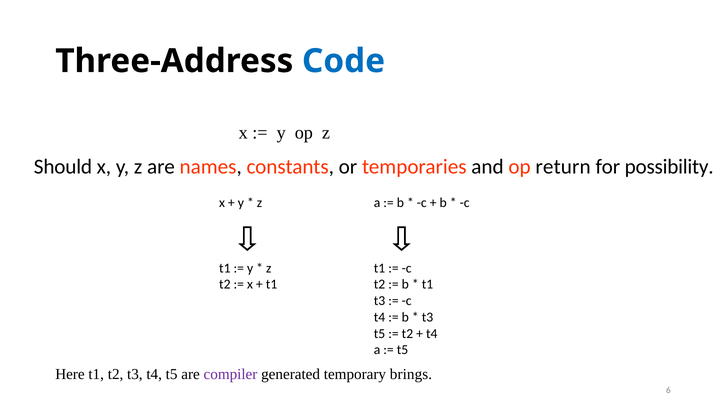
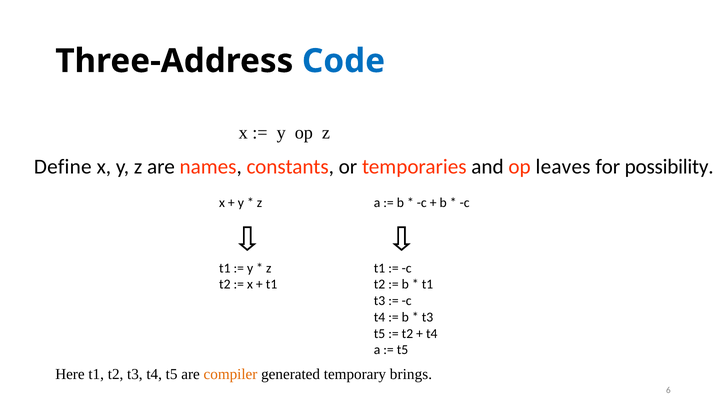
Should: Should -> Define (63, 167)
return: return -> leaves (563, 167)
compiler colour: purple -> orange (230, 374)
